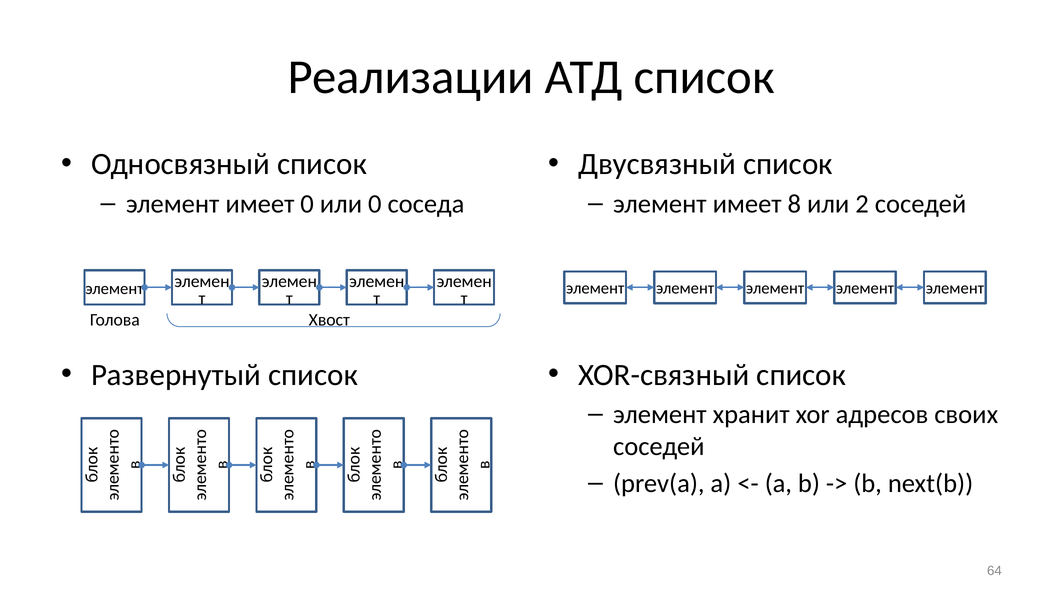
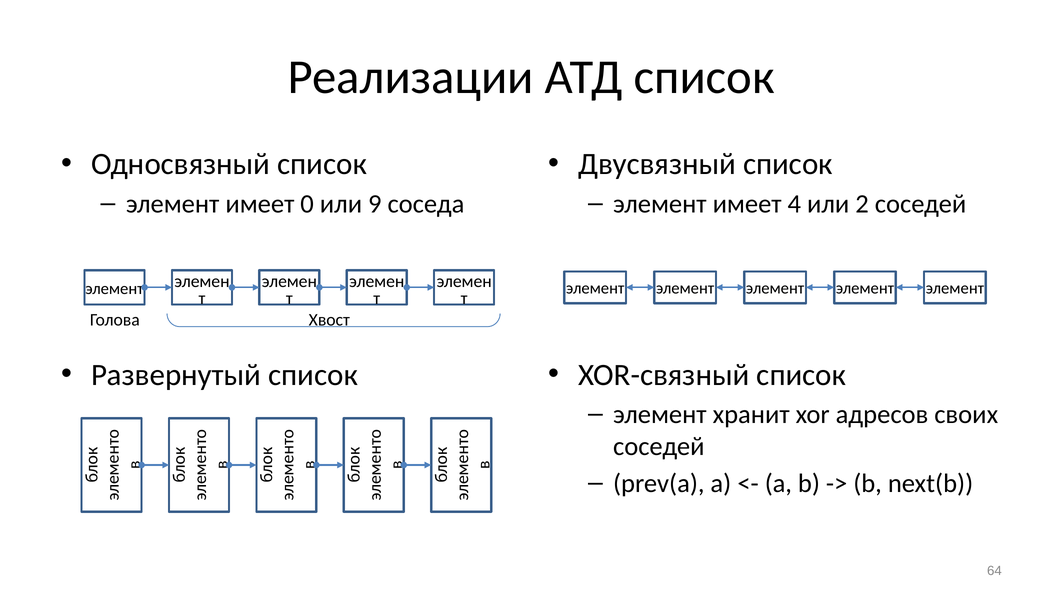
или 0: 0 -> 9 (375, 204)
8: 8 -> 4 (794, 204)
